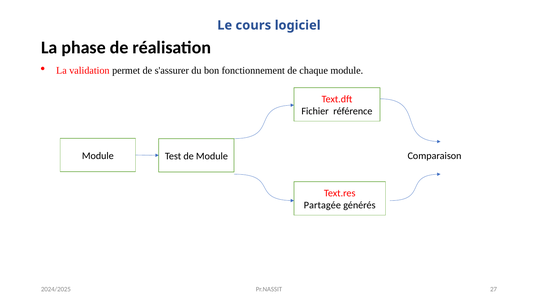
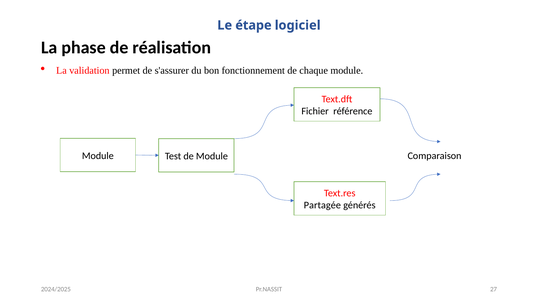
cours: cours -> étape (253, 25)
